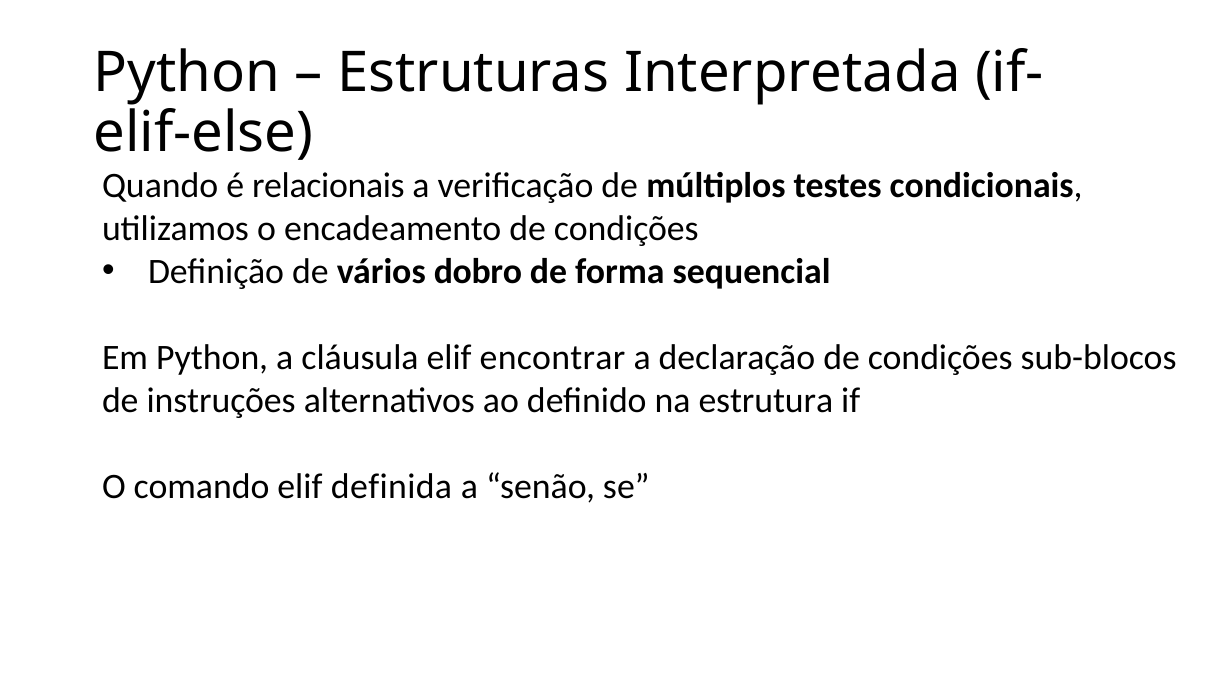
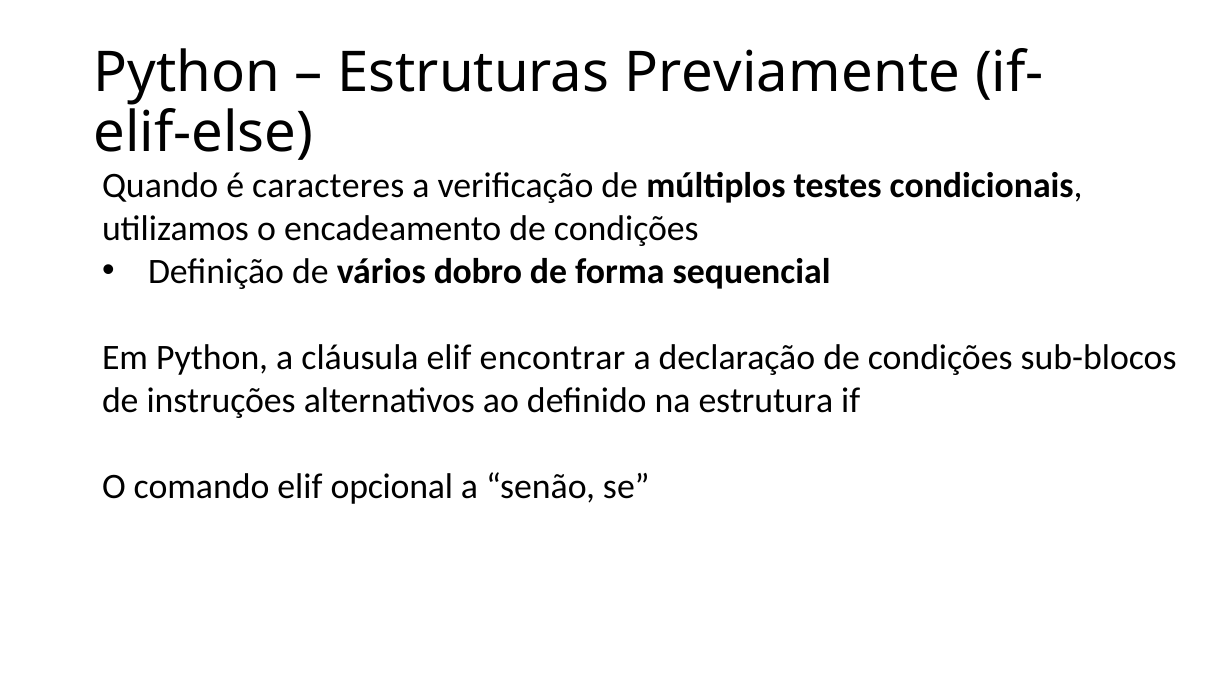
Interpretada: Interpretada -> Previamente (792, 73)
relacionais: relacionais -> caracteres (328, 186)
definida: definida -> opcional (392, 486)
